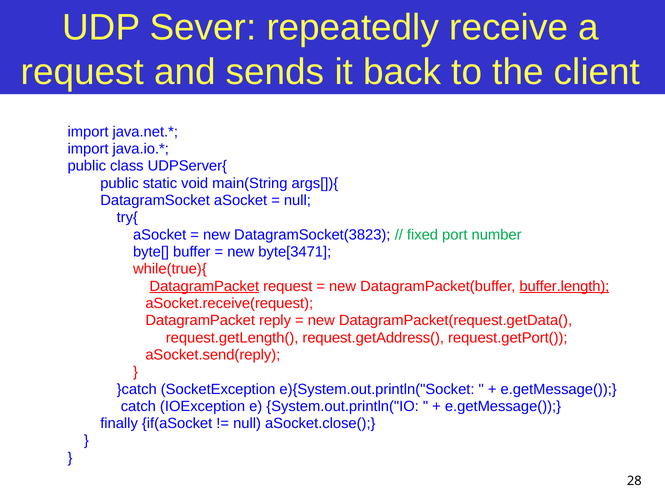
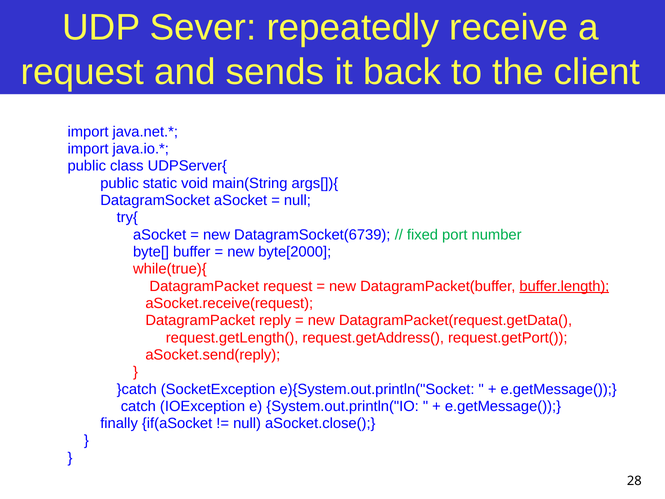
DatagramSocket(3823: DatagramSocket(3823 -> DatagramSocket(6739 (312, 235)
byte[3471: byte[3471 -> byte[2000 (295, 252)
DatagramPacket underline: present -> none (204, 286)
